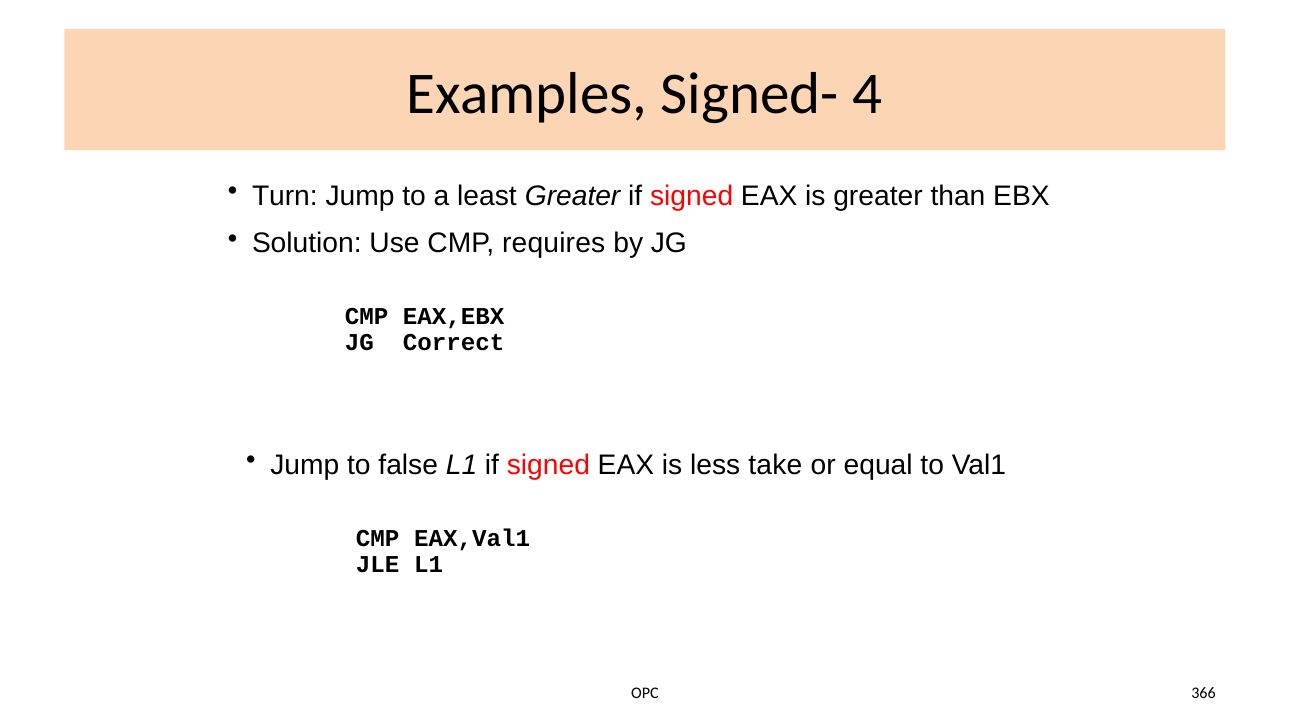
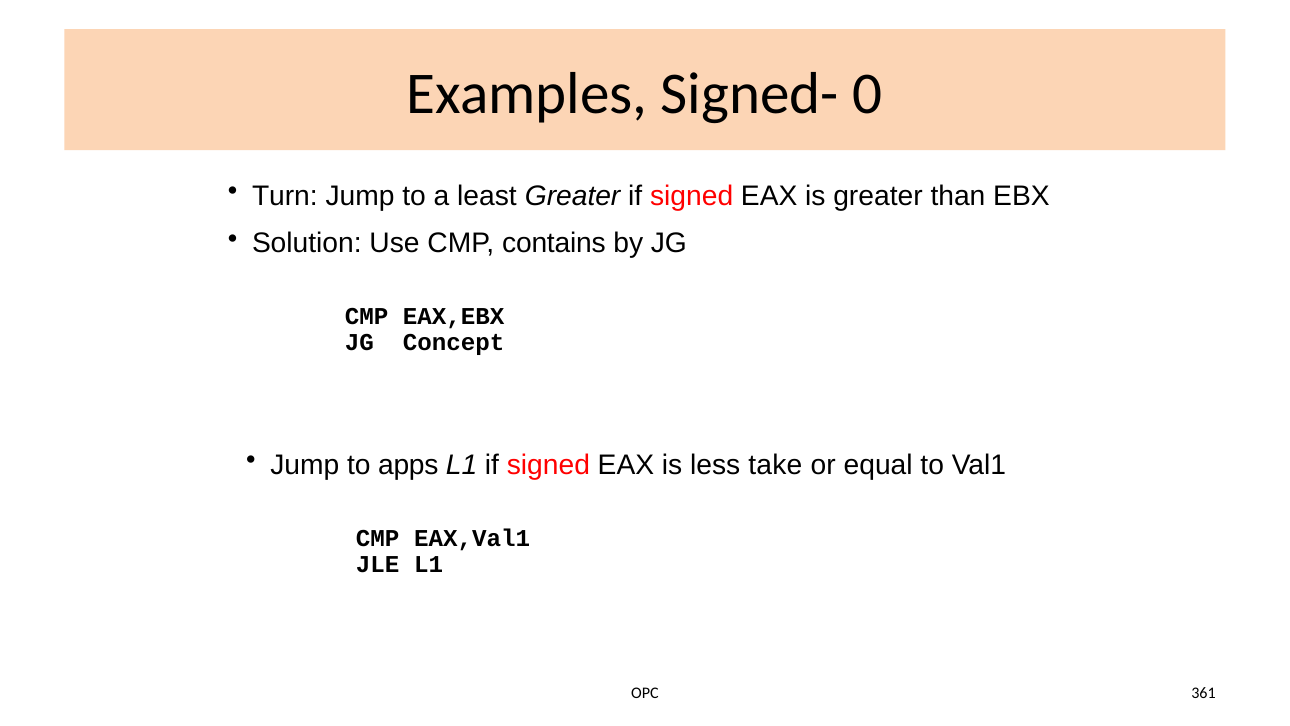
4: 4 -> 0 (867, 94)
requires: requires -> contains (554, 244)
Correct: Correct -> Concept (454, 343)
false: false -> apps (408, 465)
366: 366 -> 361 (1204, 693)
